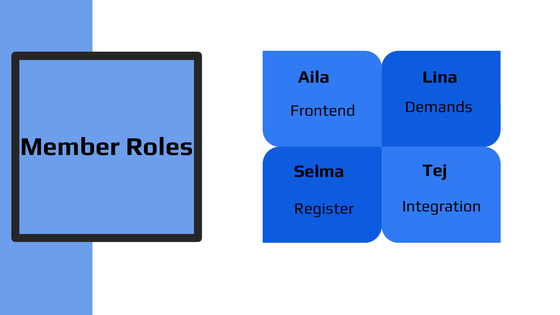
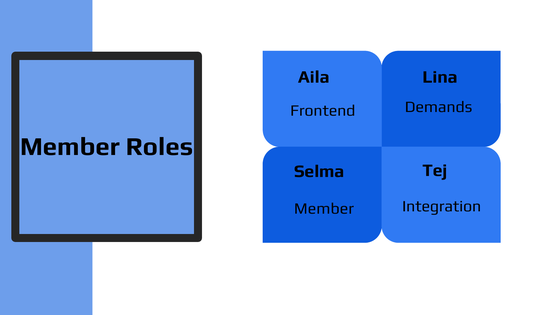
Register: Register -> Member (324, 209)
